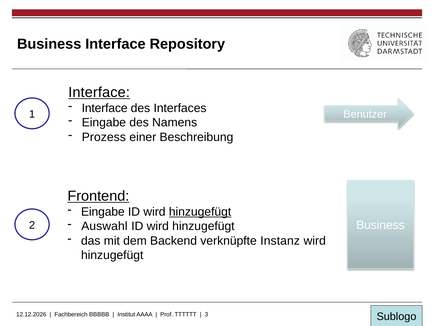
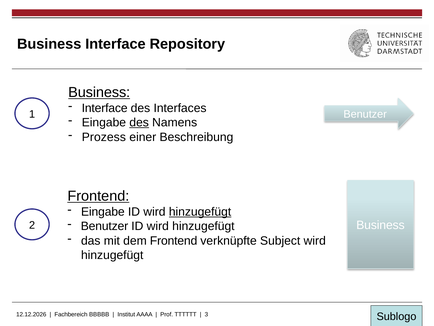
Interface: Interface -> Business (99, 92)
des underline: none -> present (139, 122)
Auswahl: Auswahl -> Benutzer (105, 226)
dem Backend: Backend -> Frontend (174, 240)
Instanz: Instanz -> Subject (280, 240)
